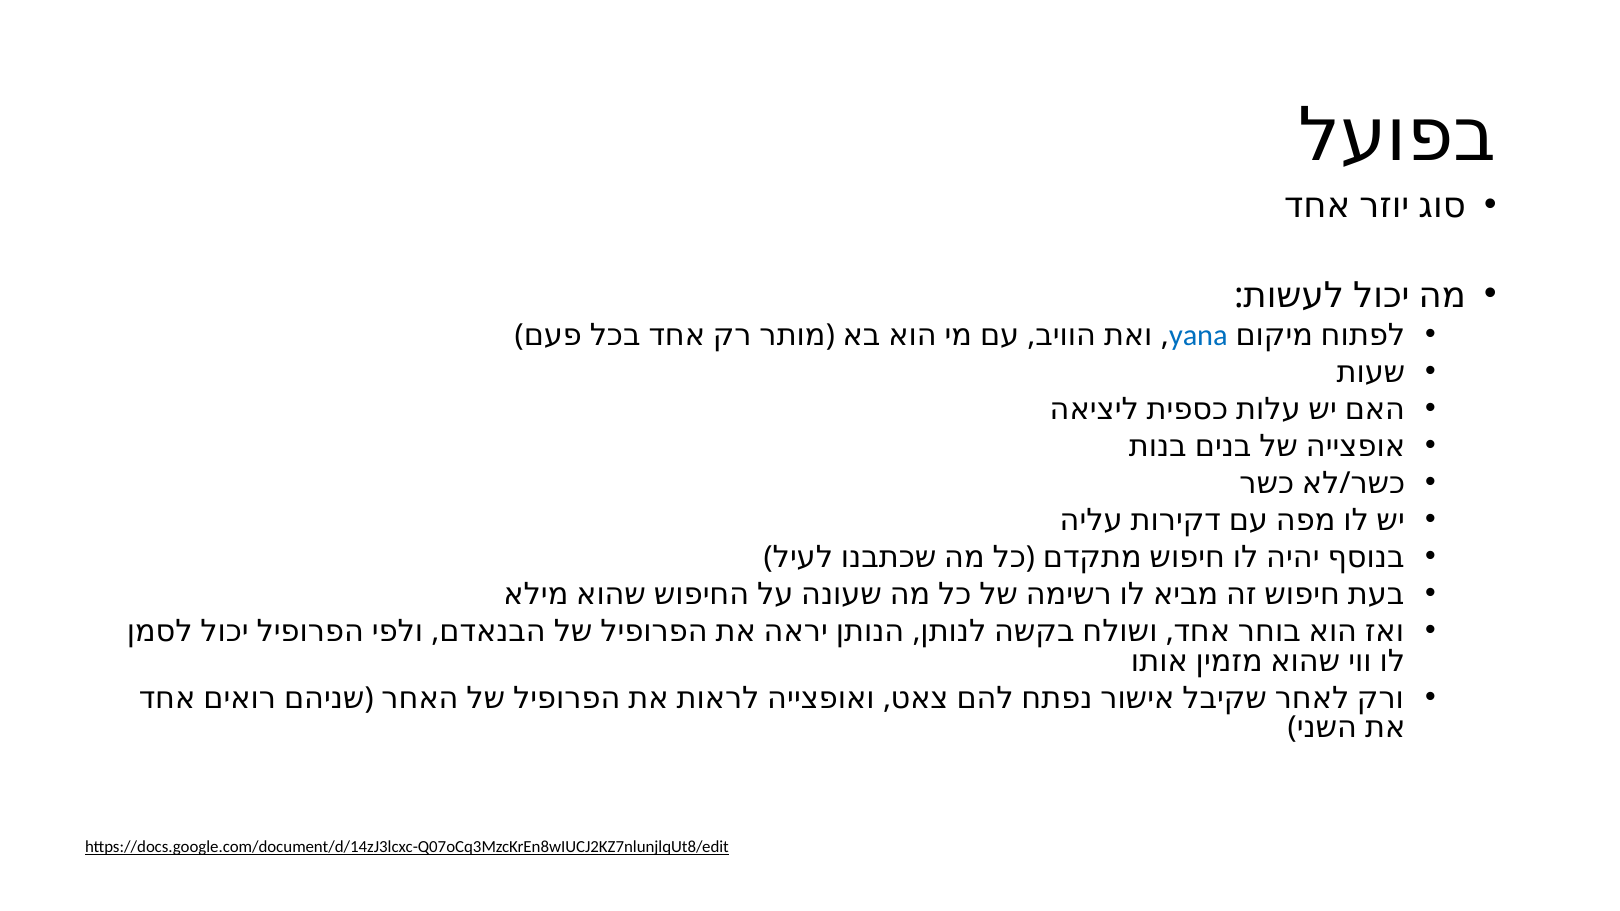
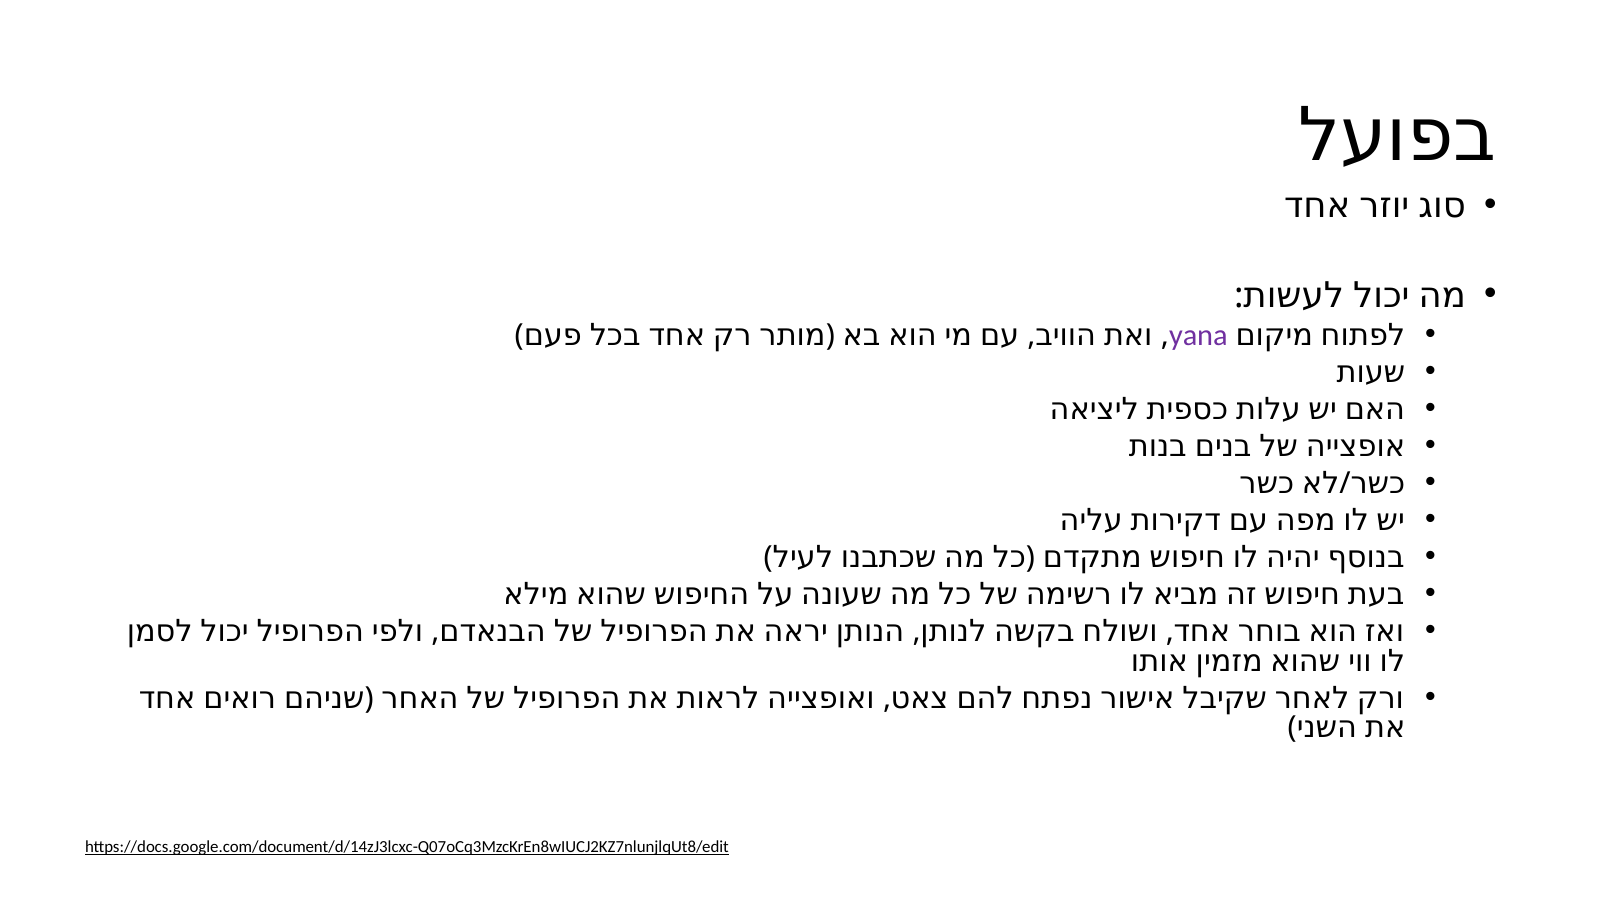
yana colour: blue -> purple (1198, 335)
